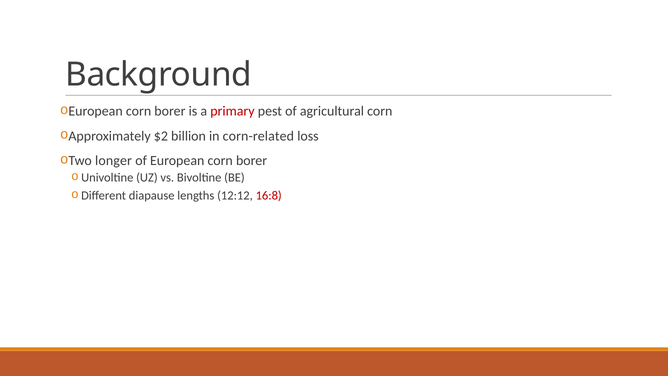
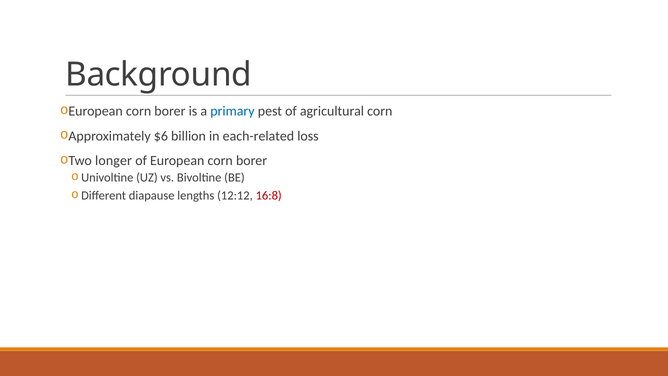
primary colour: red -> blue (232, 111)
$2: $2 -> $6 (161, 136)
corn-related: corn-related -> each-related (258, 136)
